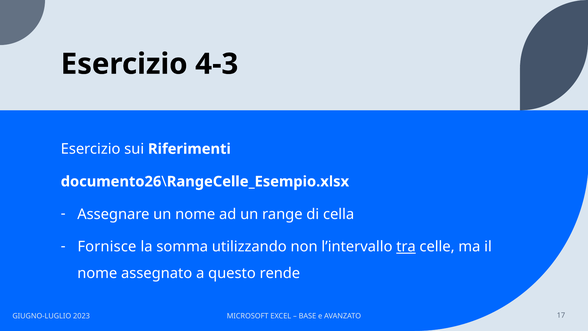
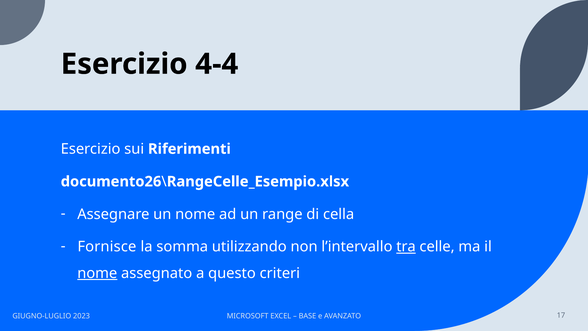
4-3: 4-3 -> 4-4 (217, 64)
nome underline: none -> present (97, 273)
rende: rende -> criteri (280, 273)
